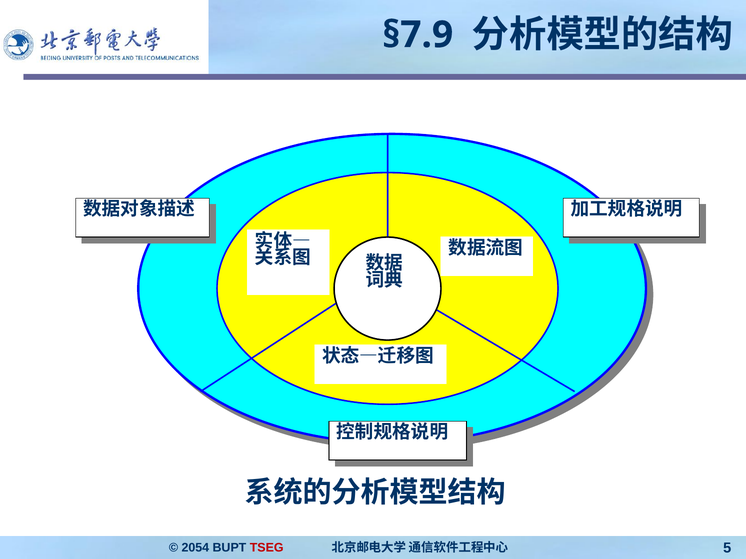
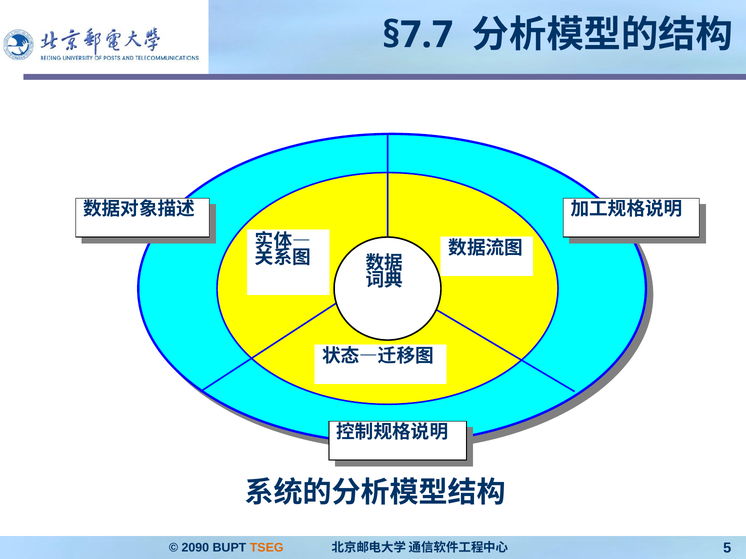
§7.9: §7.9 -> §7.7 (418, 35)
2054: 2054 -> 2090 (195, 548)
TSEG colour: red -> orange (267, 548)
